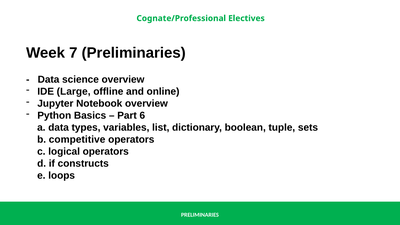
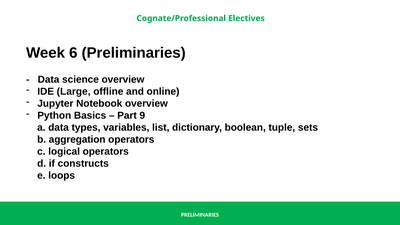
7: 7 -> 6 (73, 53)
6: 6 -> 9 (142, 115)
competitive: competitive -> aggregation (77, 139)
